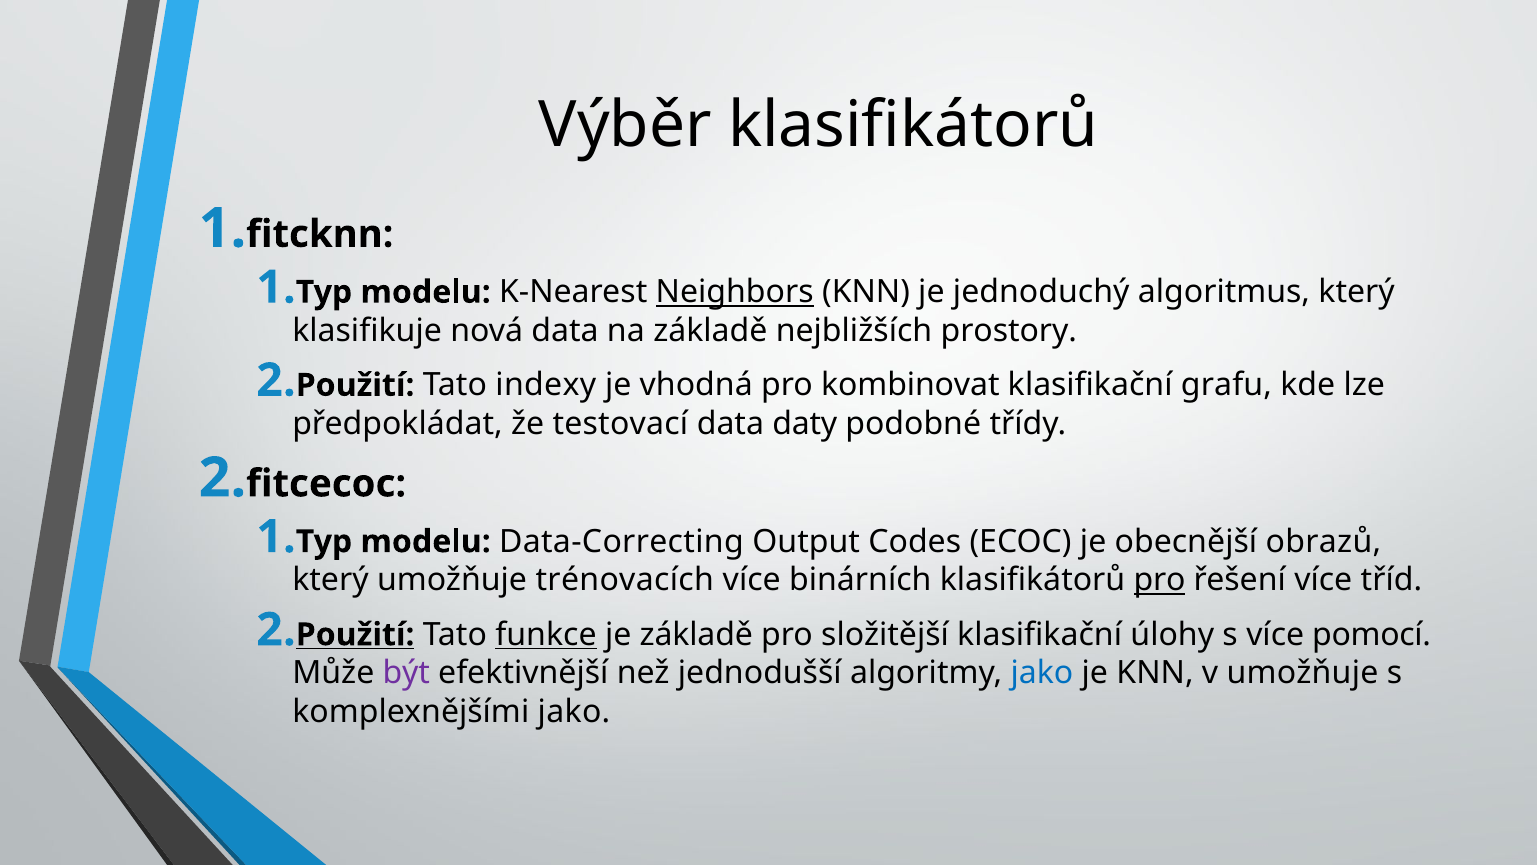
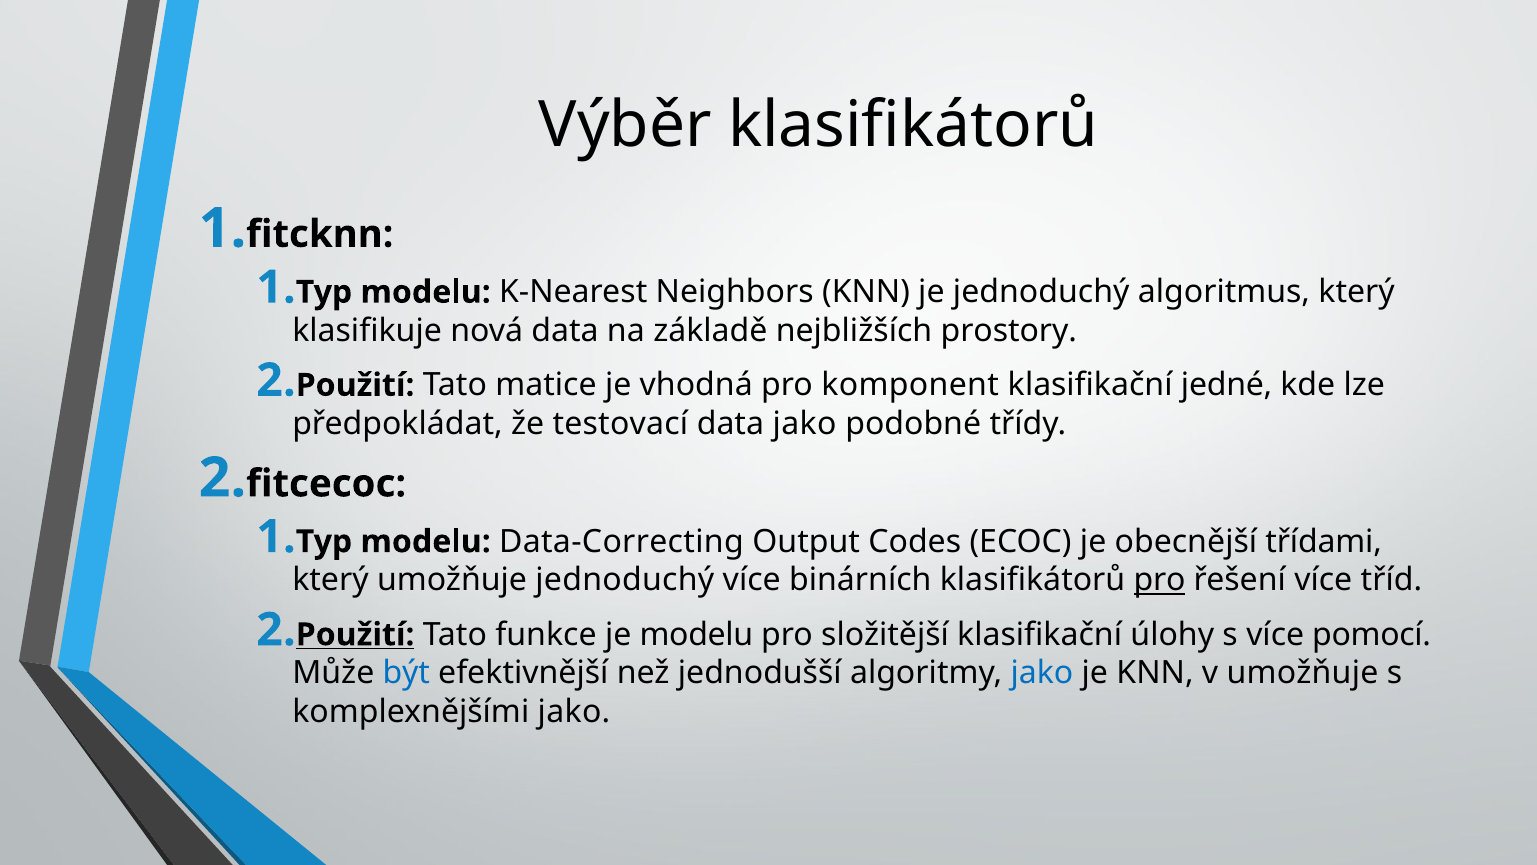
Neighbors underline: present -> none (735, 292)
indexy: indexy -> matice (546, 385)
kombinovat: kombinovat -> komponent (910, 385)
grafu: grafu -> jedné (1227, 385)
data daty: daty -> jako (805, 423)
obrazů: obrazů -> třídami (1324, 541)
umožňuje trénovacích: trénovacích -> jednoduchý (625, 580)
funkce underline: present -> none (546, 634)
je základě: základě -> modelu (696, 634)
být colour: purple -> blue (406, 673)
